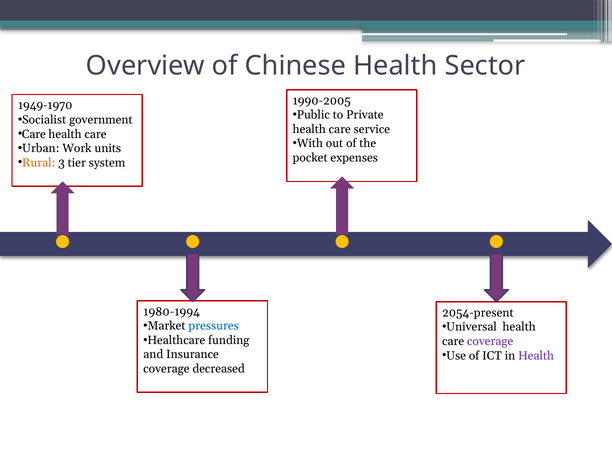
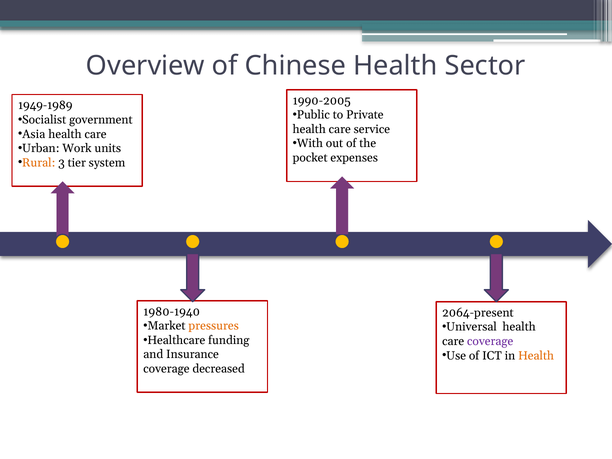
1949-1970: 1949-1970 -> 1949-1989 (45, 106)
Care: Care -> Asia (34, 134)
1980-1994: 1980-1994 -> 1980-1940 (172, 312)
2054-present: 2054-present -> 2064-present (478, 313)
pressures colour: blue -> orange (214, 326)
Health colour: purple -> orange (536, 356)
